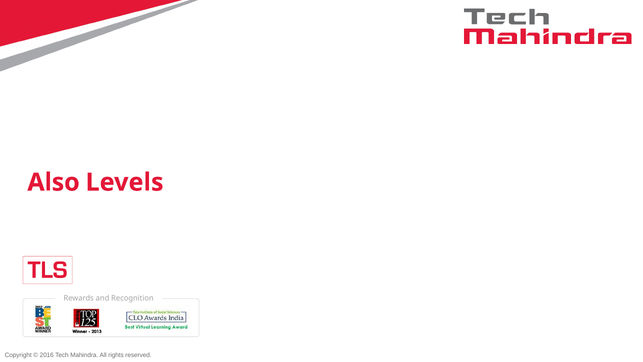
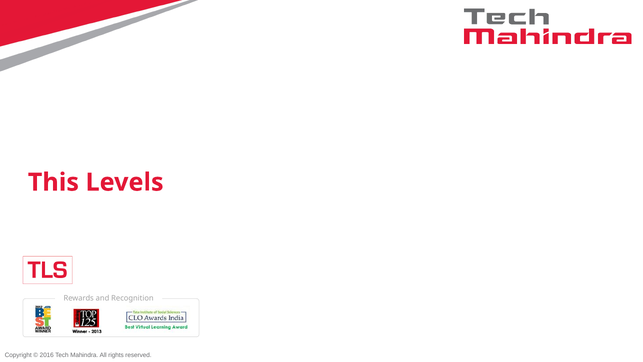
Also: Also -> This (53, 182)
